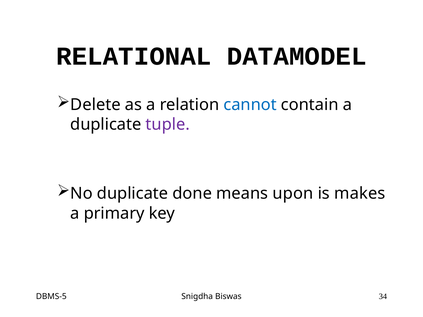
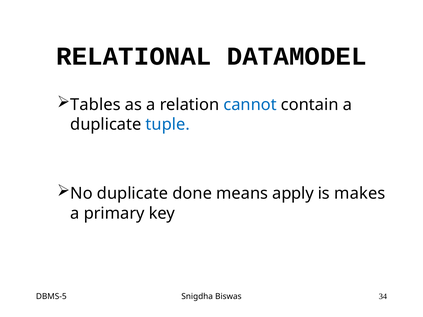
Delete: Delete -> Tables (95, 105)
tuple colour: purple -> blue (168, 125)
upon: upon -> apply (293, 194)
